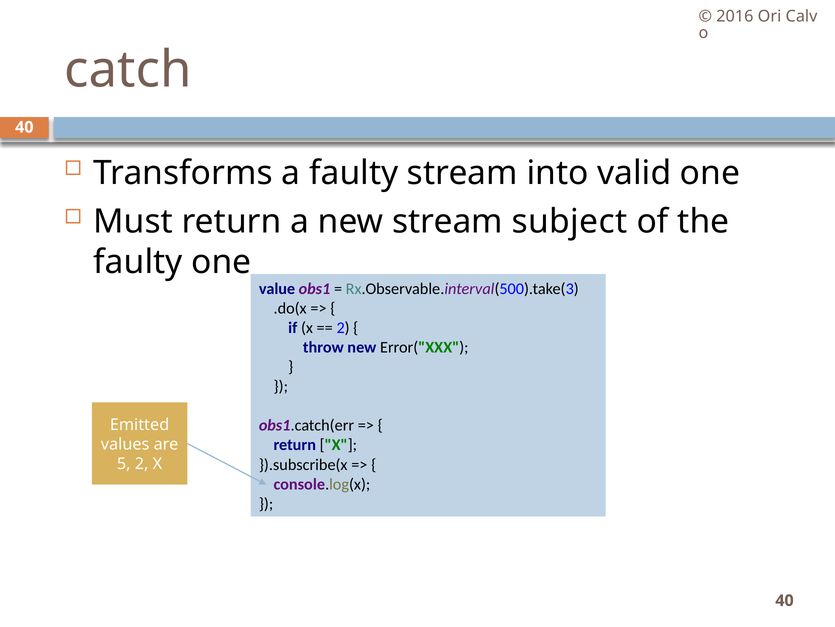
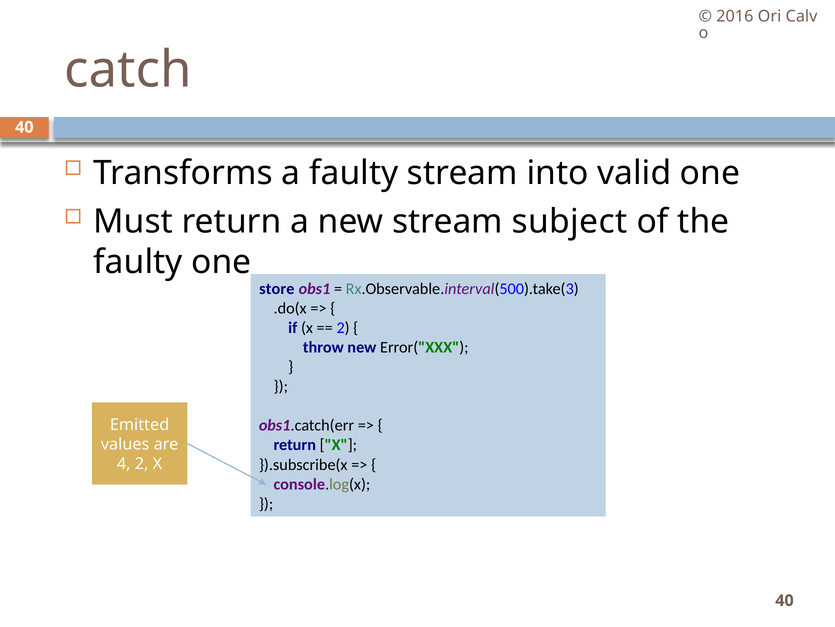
value: value -> store (277, 289)
5: 5 -> 4 (124, 464)
